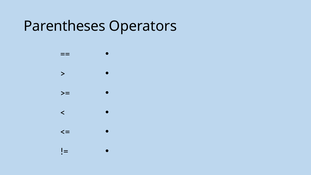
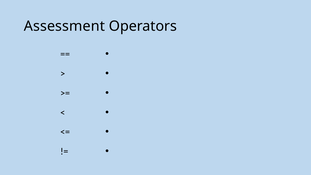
Parentheses: Parentheses -> Assessment (64, 26)
